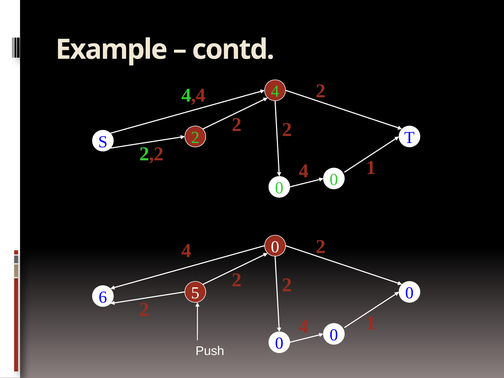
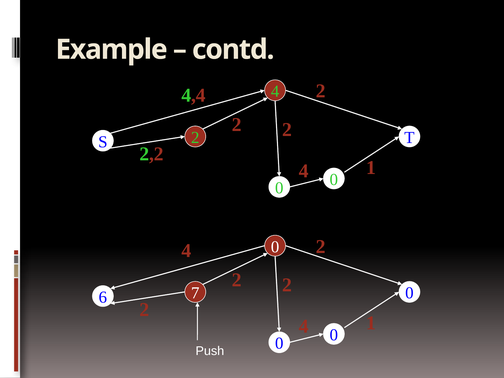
5: 5 -> 7 (195, 293)
